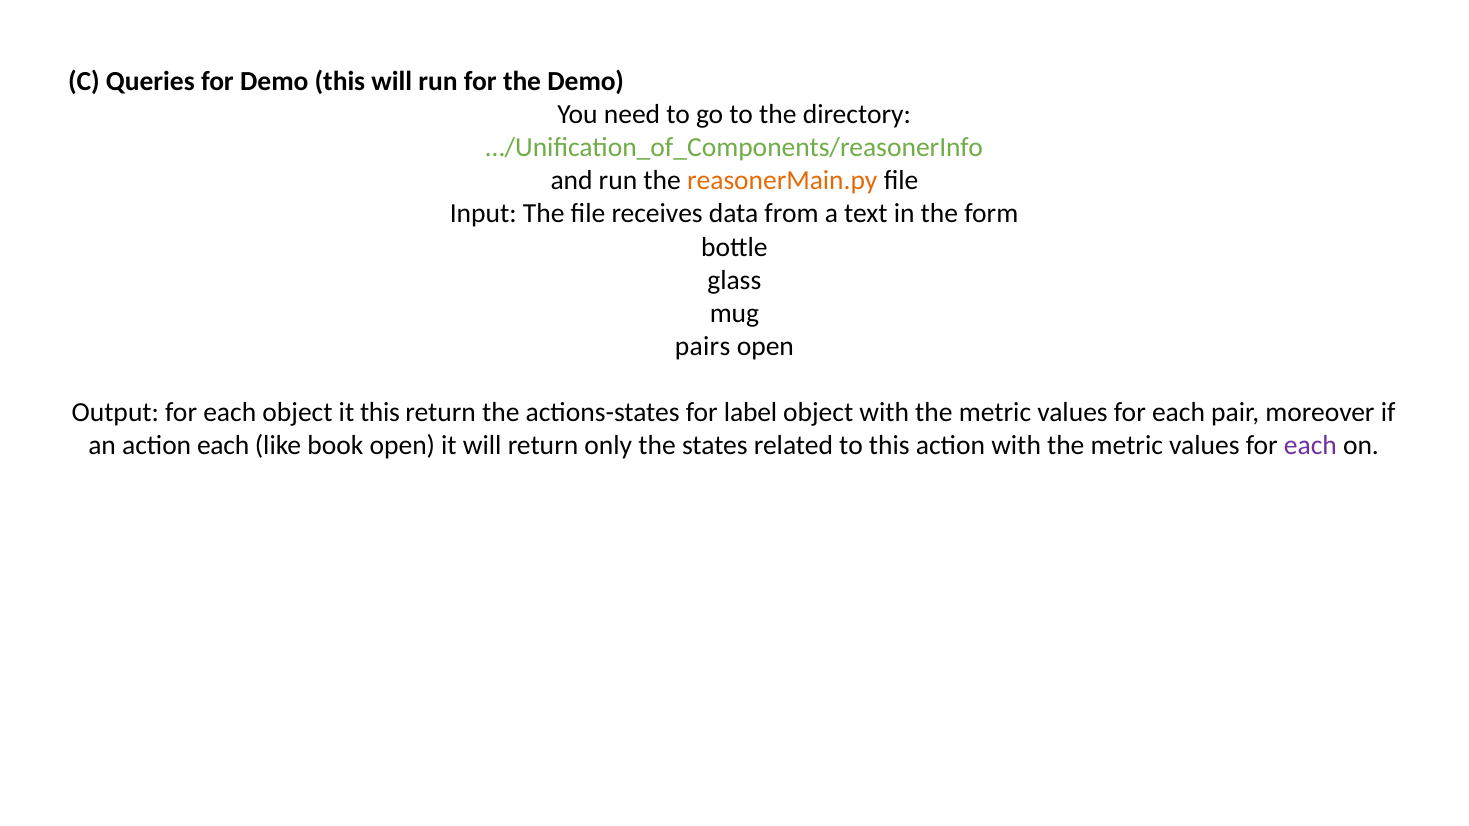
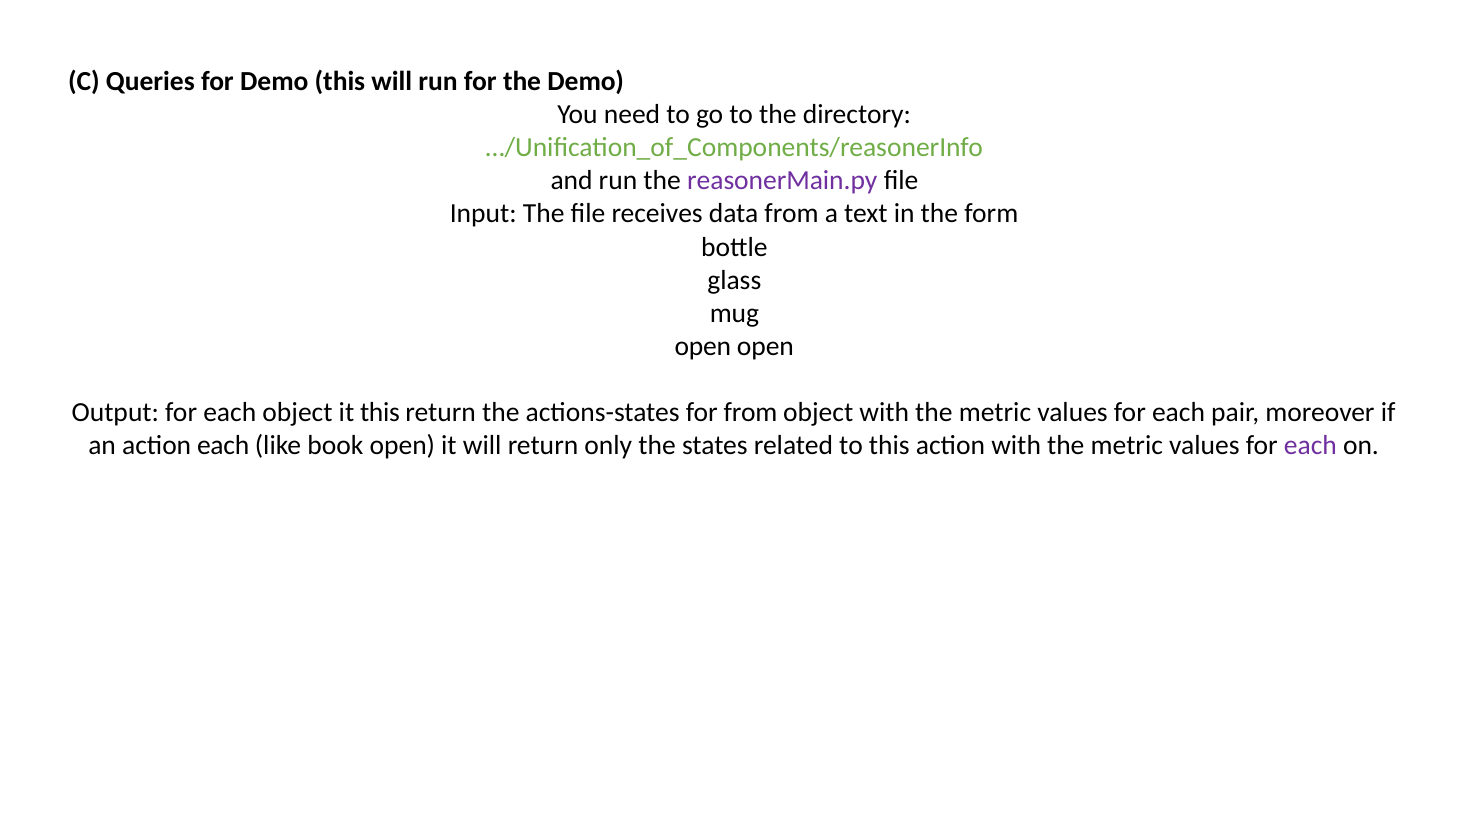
reasonerMain.py colour: orange -> purple (782, 181)
pairs: pairs -> open (703, 346)
for label: label -> from (751, 412)
